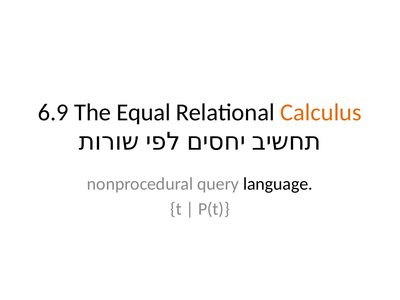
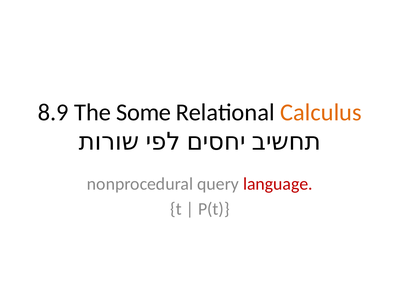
6.9: 6.9 -> 8.9 (53, 112)
Equal: Equal -> Some (144, 112)
language colour: black -> red (278, 184)
